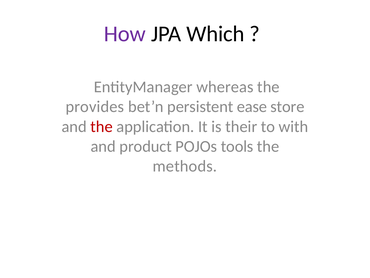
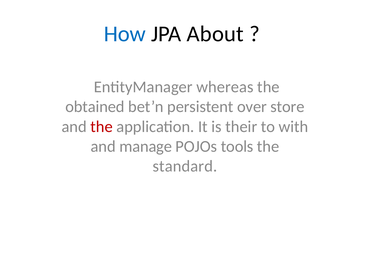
How colour: purple -> blue (125, 34)
Which: Which -> About (215, 34)
provides: provides -> obtained (95, 107)
ease: ease -> over (252, 107)
product: product -> manage (146, 146)
methods: methods -> standard (185, 166)
